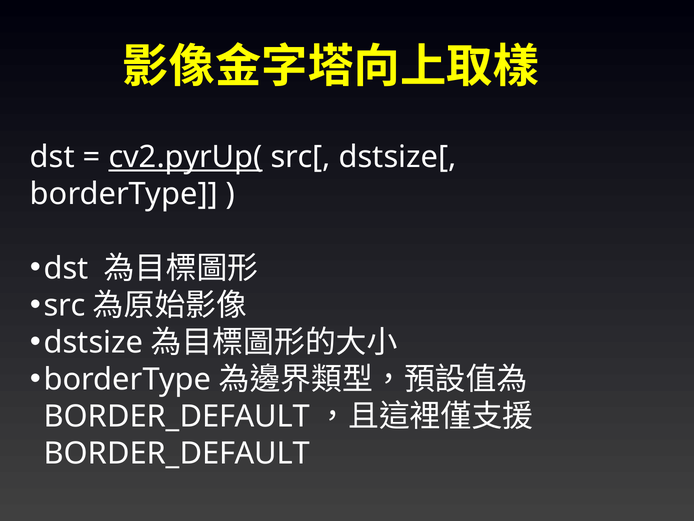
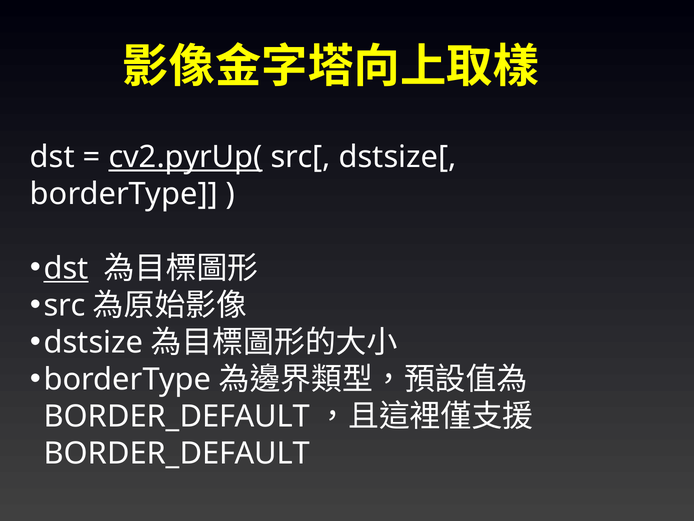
dst underline: none -> present (66, 268)
